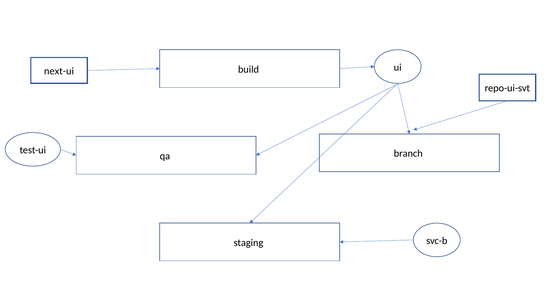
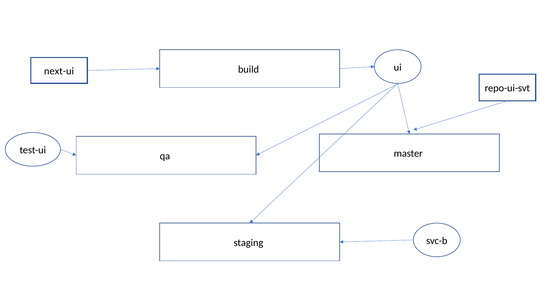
branch: branch -> master (408, 154)
